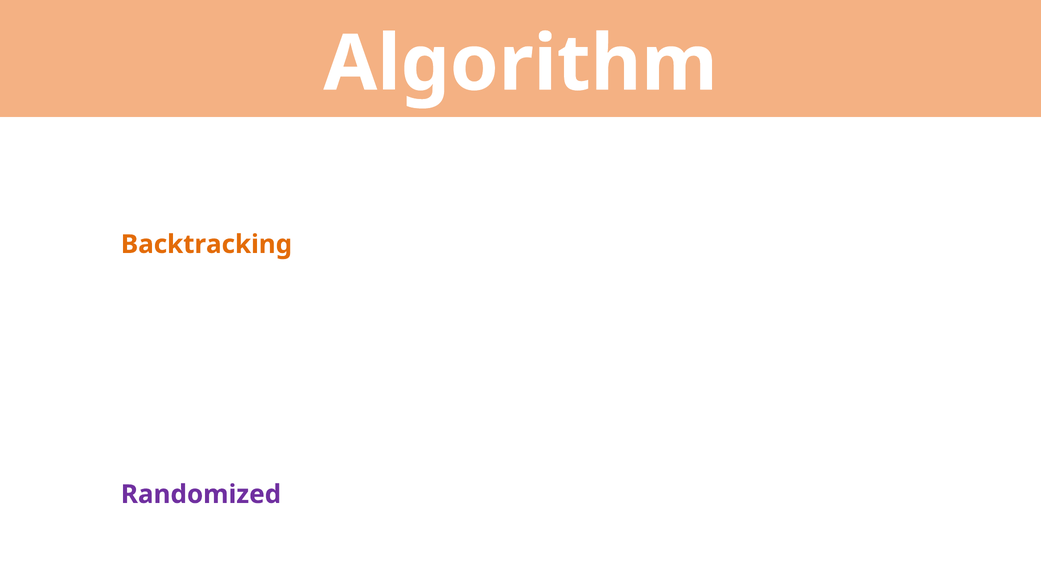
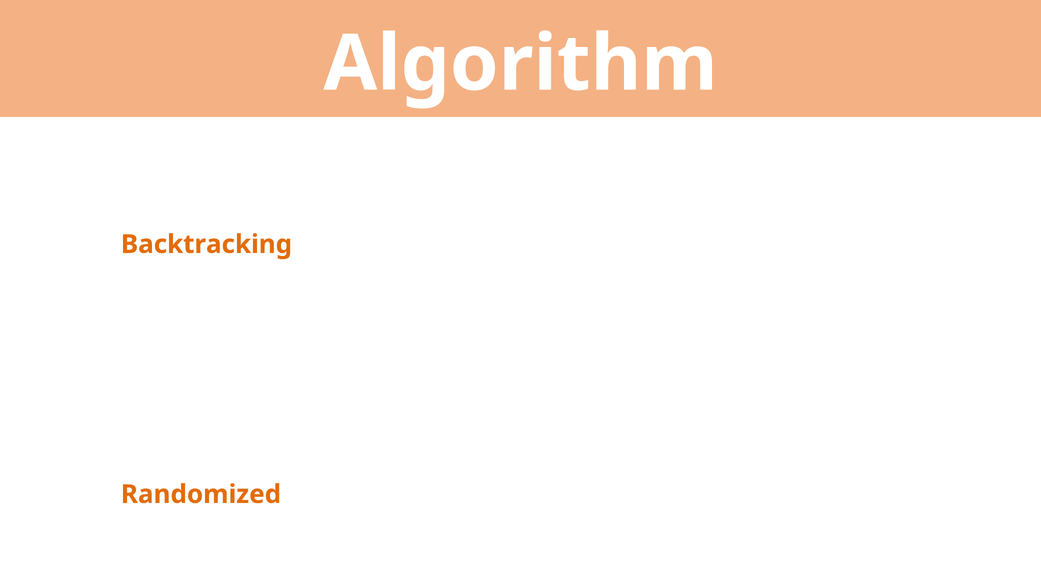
Randomized colour: purple -> orange (201, 494)
